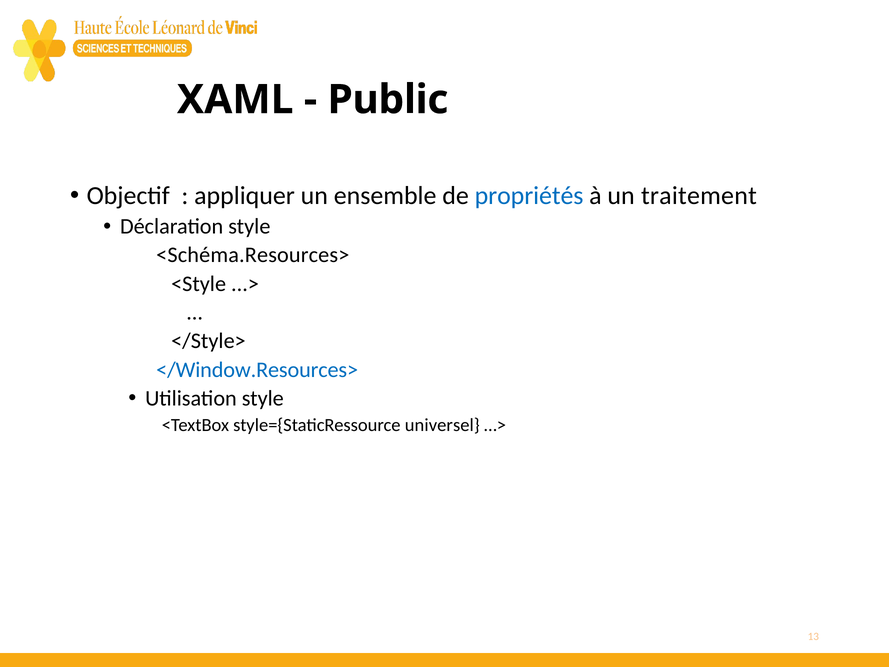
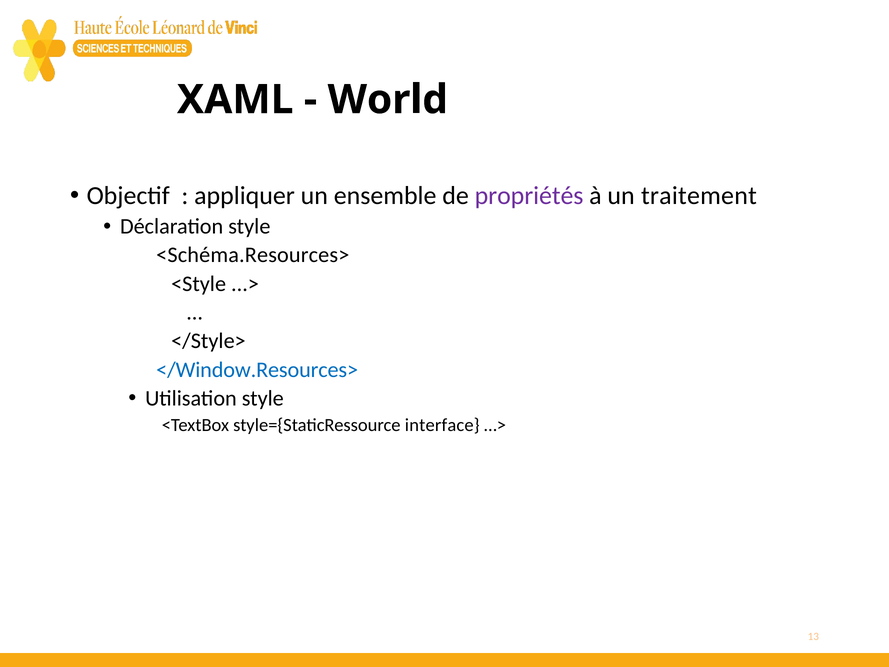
Public: Public -> World (388, 100)
propriétés colour: blue -> purple (529, 196)
universel: universel -> interface (442, 425)
